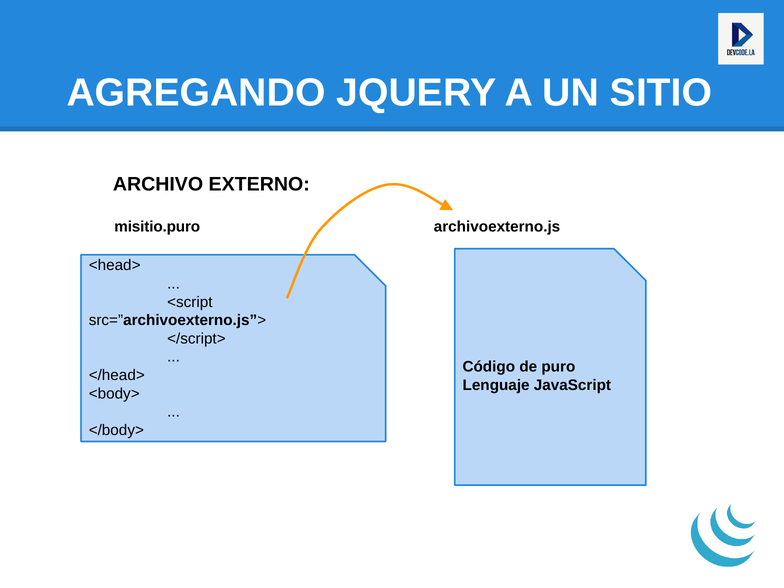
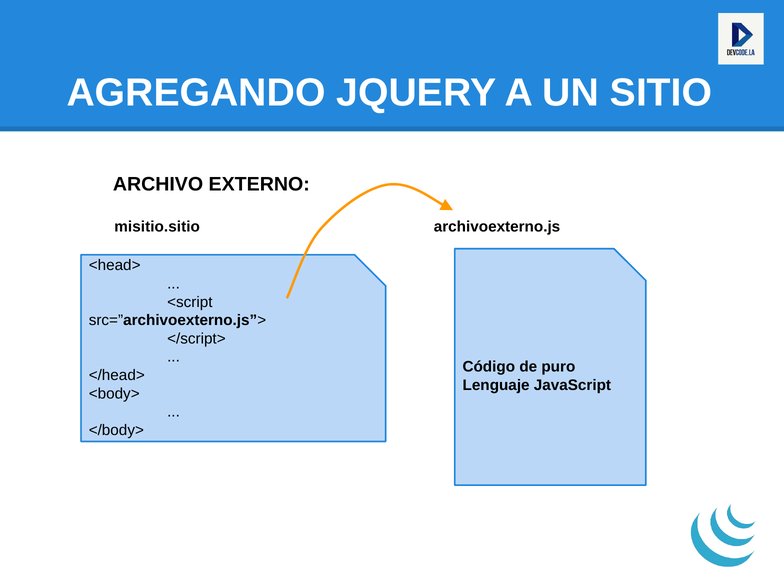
misitio.puro: misitio.puro -> misitio.sitio (157, 227)
